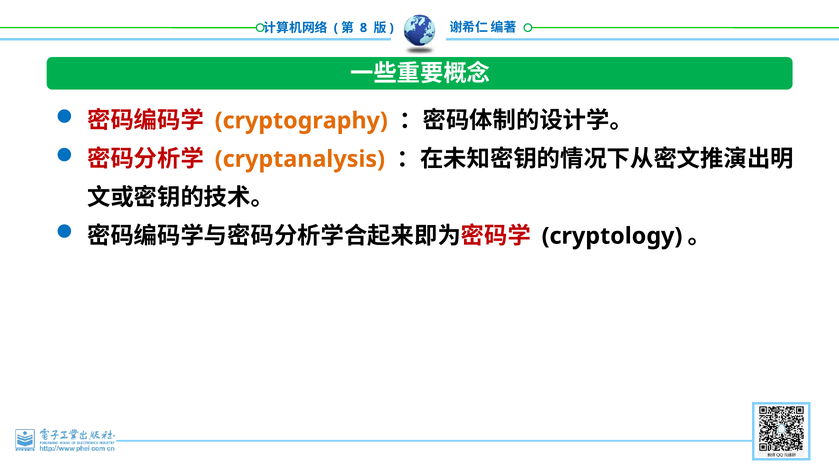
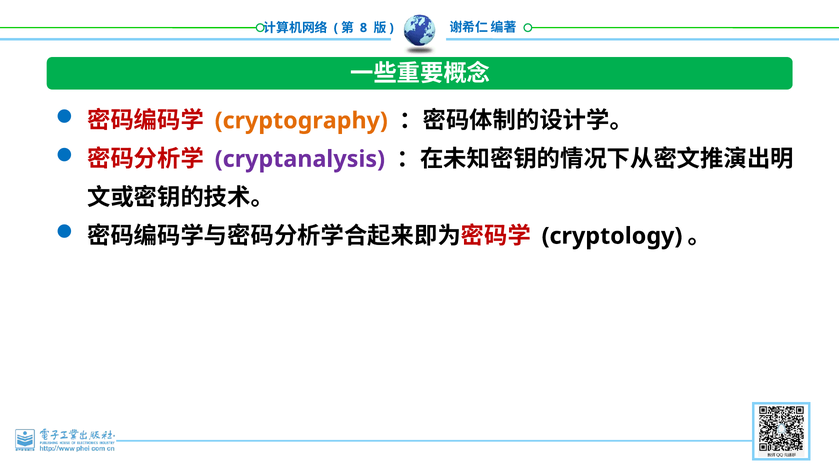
cryptanalysis colour: orange -> purple (300, 159)
